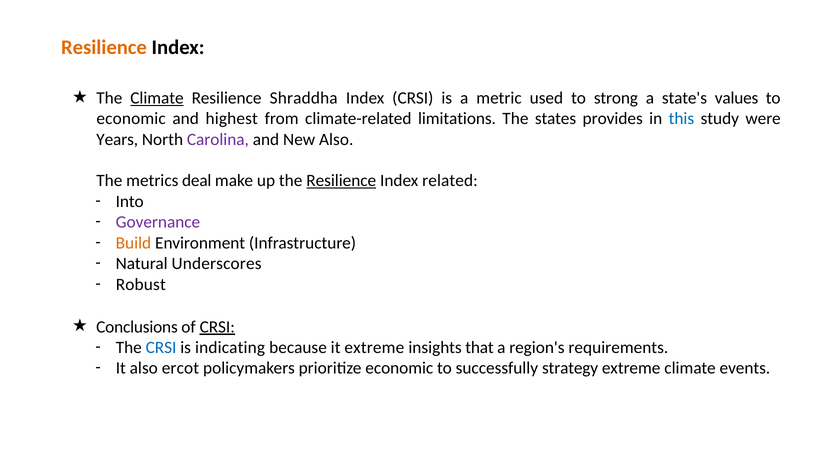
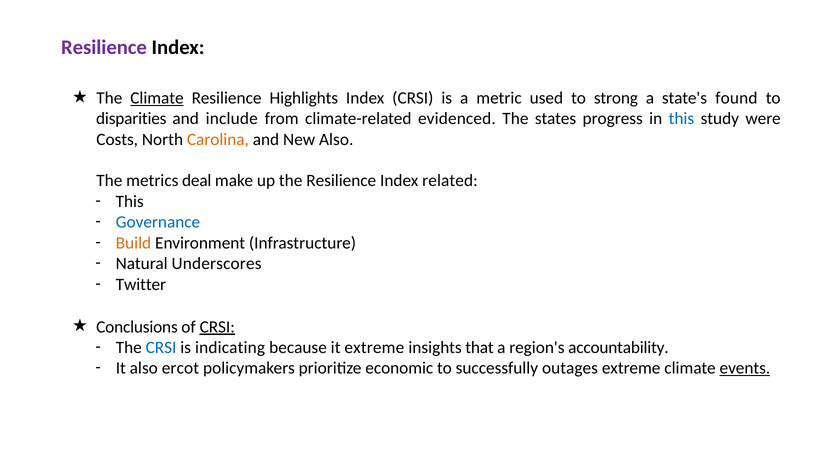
Resilience colour: orange -> purple (104, 47)
Shraddha: Shraddha -> Highlights (304, 98)
values: values -> found (736, 98)
economic: economic -> disparities (131, 119)
highest: highest -> include (232, 119)
limitations: limitations -> evidenced (457, 119)
provides: provides -> progress (613, 119)
Years: Years -> Costs (117, 139)
Carolina colour: purple -> orange (218, 139)
Resilience underline: present -> none (341, 181)
Into: Into -> This (130, 201)
Governance colour: purple -> blue (158, 222)
Robust: Robust -> Twitter (141, 284)
requirements: requirements -> accountability (618, 347)
strategy: strategy -> outages (570, 368)
events underline: none -> present (745, 368)
